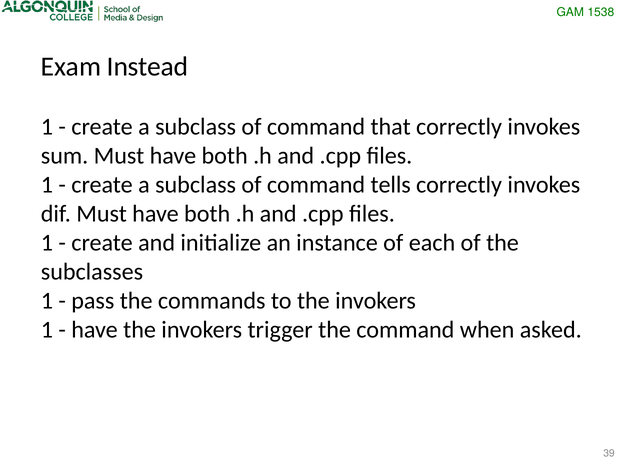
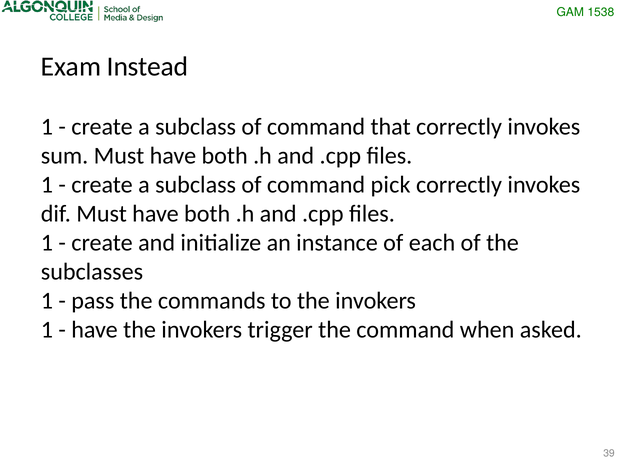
tells: tells -> pick (391, 185)
